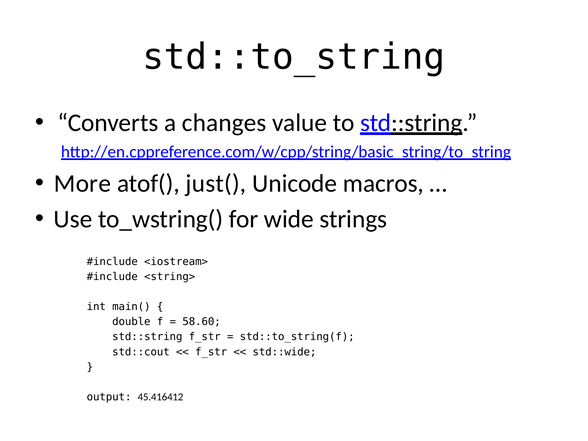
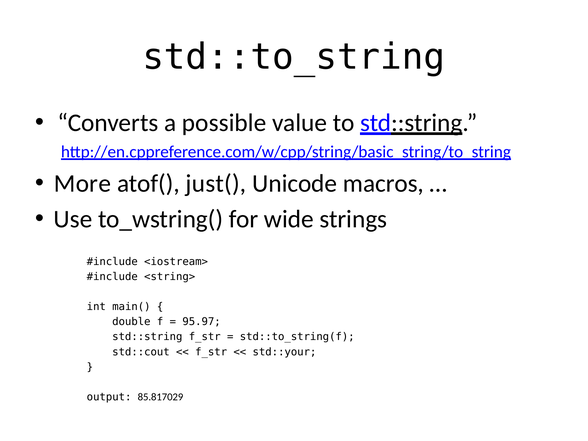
changes: changes -> possible (224, 123)
58.60: 58.60 -> 95.97 (202, 322)
std::wide: std::wide -> std::your (284, 352)
45.416412: 45.416412 -> 85.817029 (160, 397)
